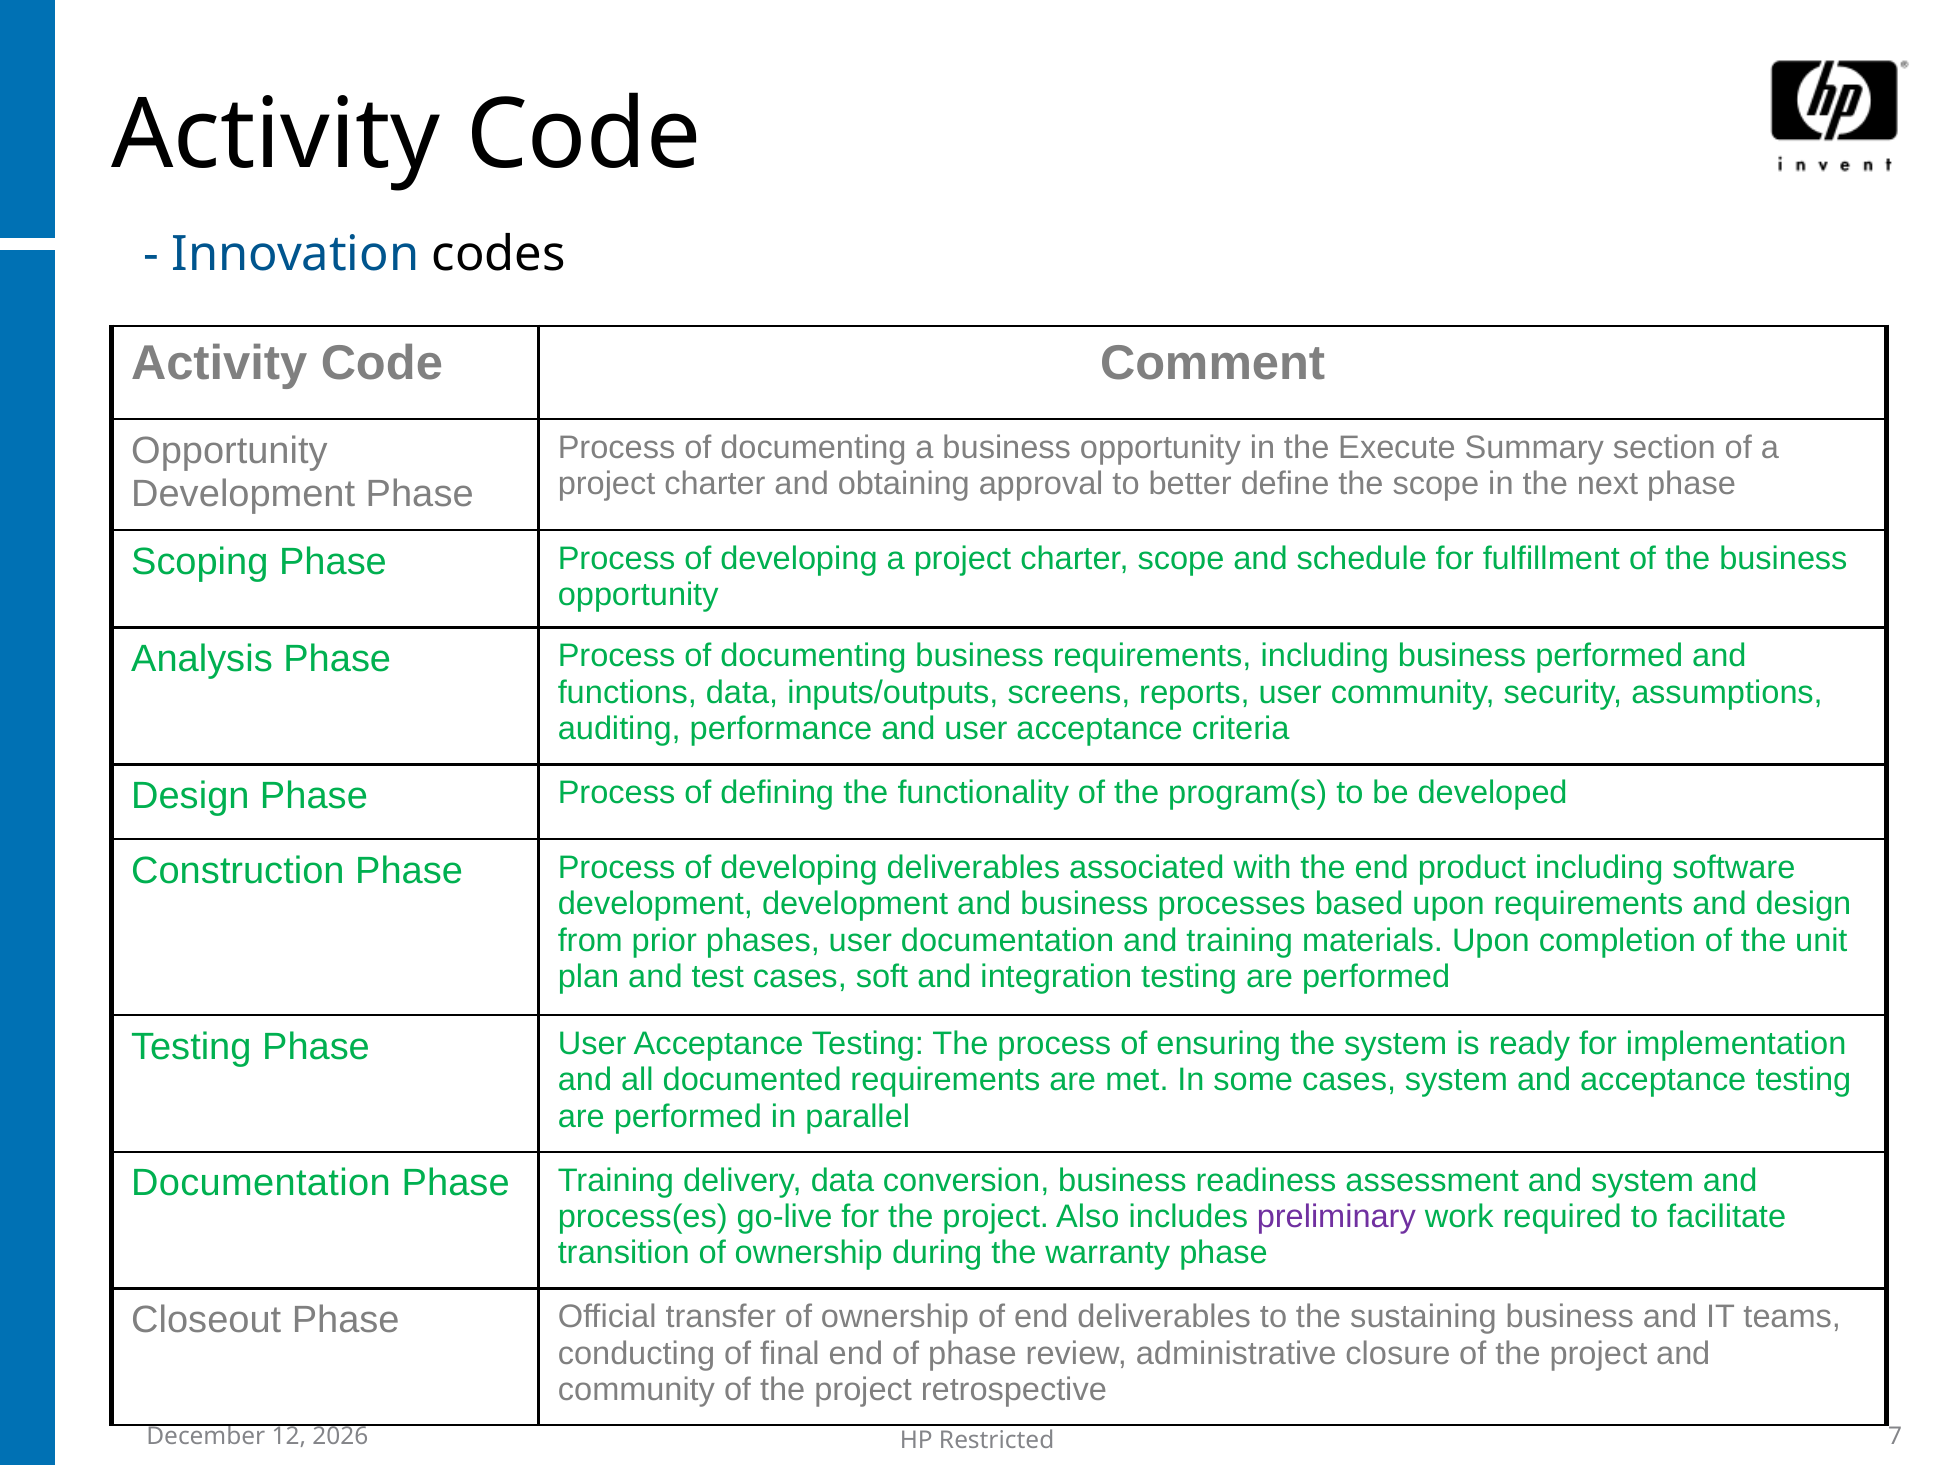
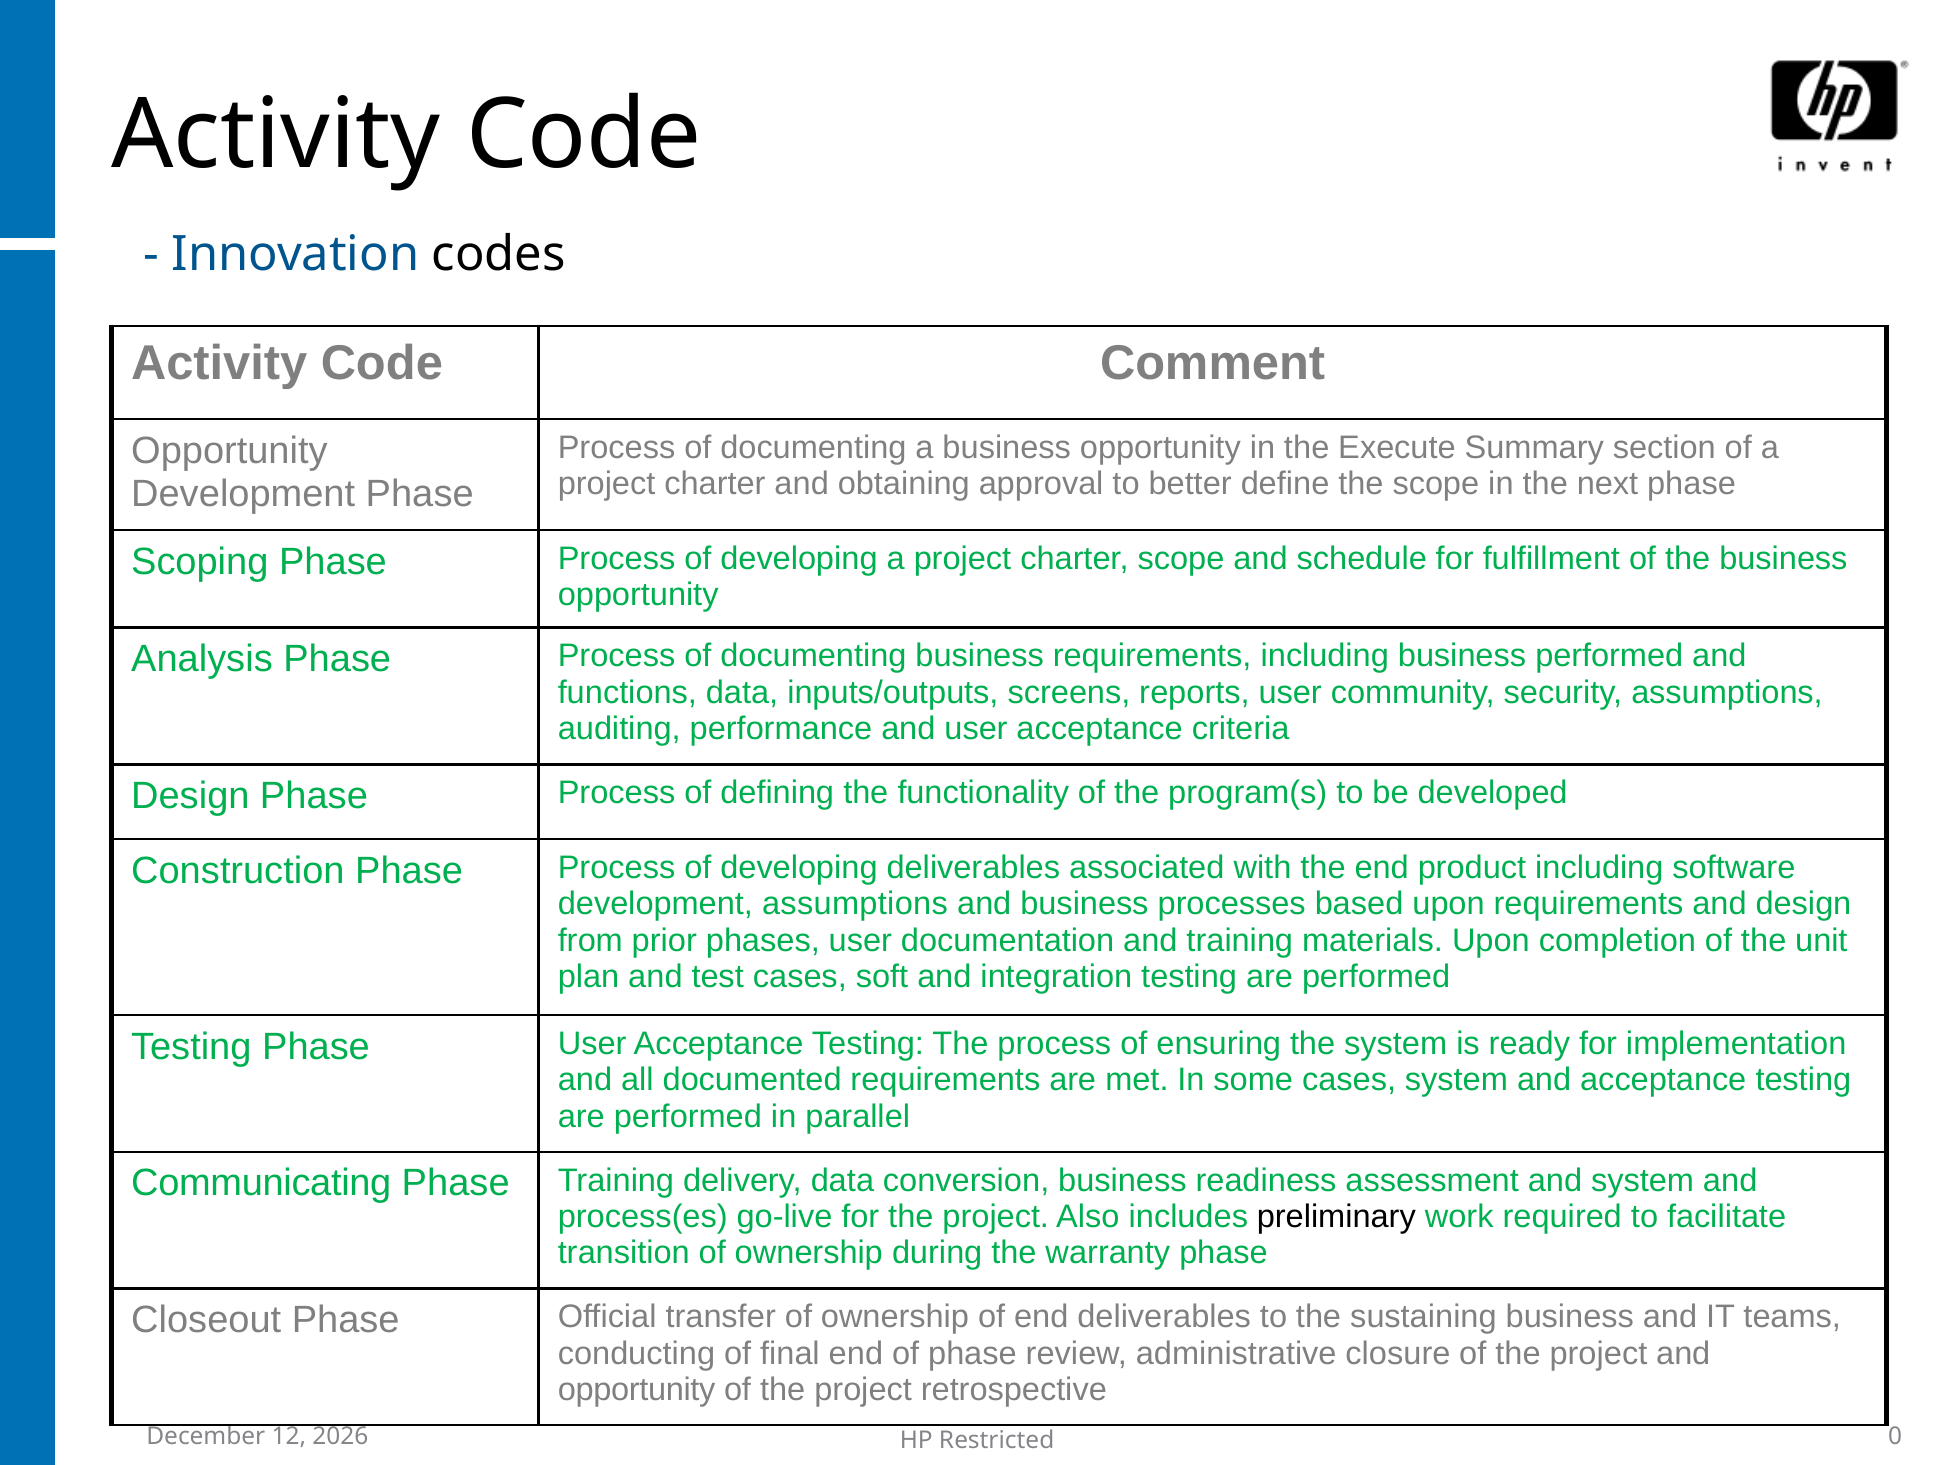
development development: development -> assumptions (855, 904)
Documentation: Documentation -> Communicating (261, 1184)
preliminary colour: purple -> black (1336, 1217)
community: community -> opportunity (637, 1391)
7: 7 -> 0 (1895, 1437)
